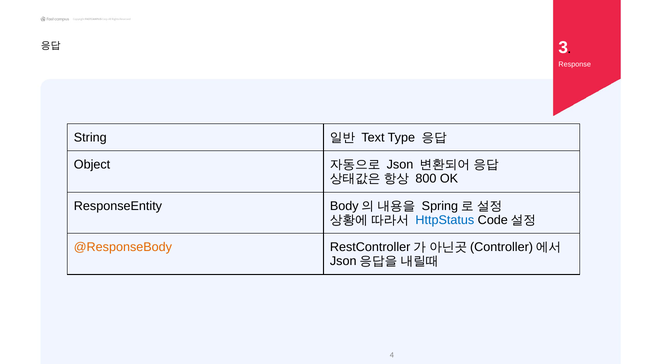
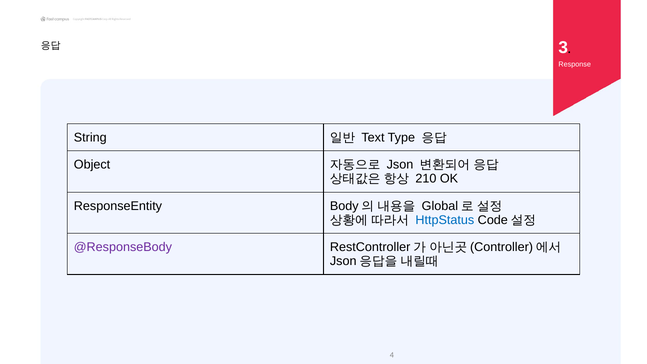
800: 800 -> 210 (426, 179)
Spring: Spring -> Global (440, 206)
@ResponseBody colour: orange -> purple (123, 247)
